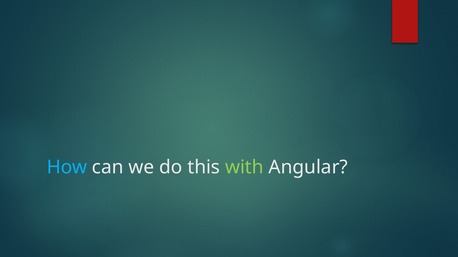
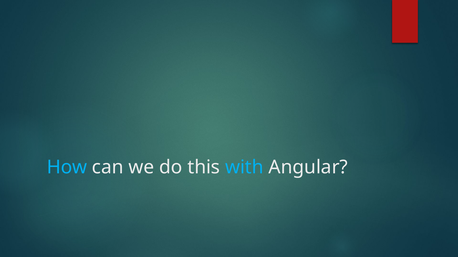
with colour: light green -> light blue (244, 168)
